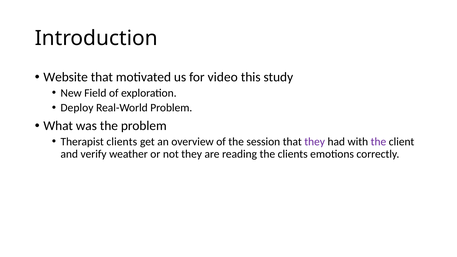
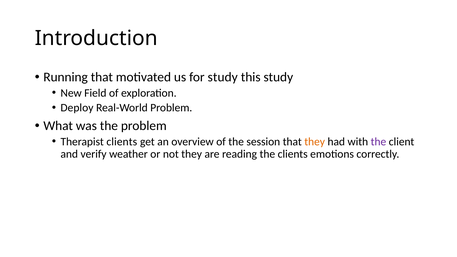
Website: Website -> Running (66, 77)
for video: video -> study (223, 77)
they colour: purple -> orange (315, 142)
